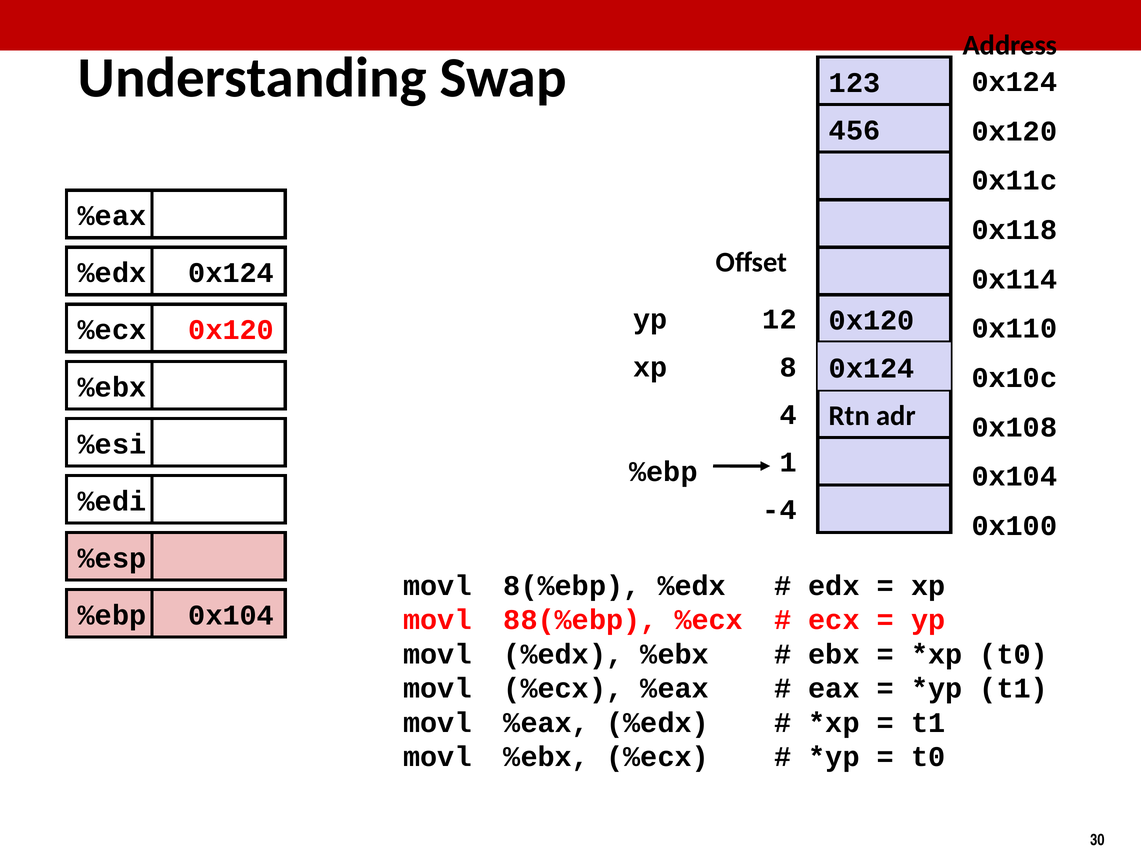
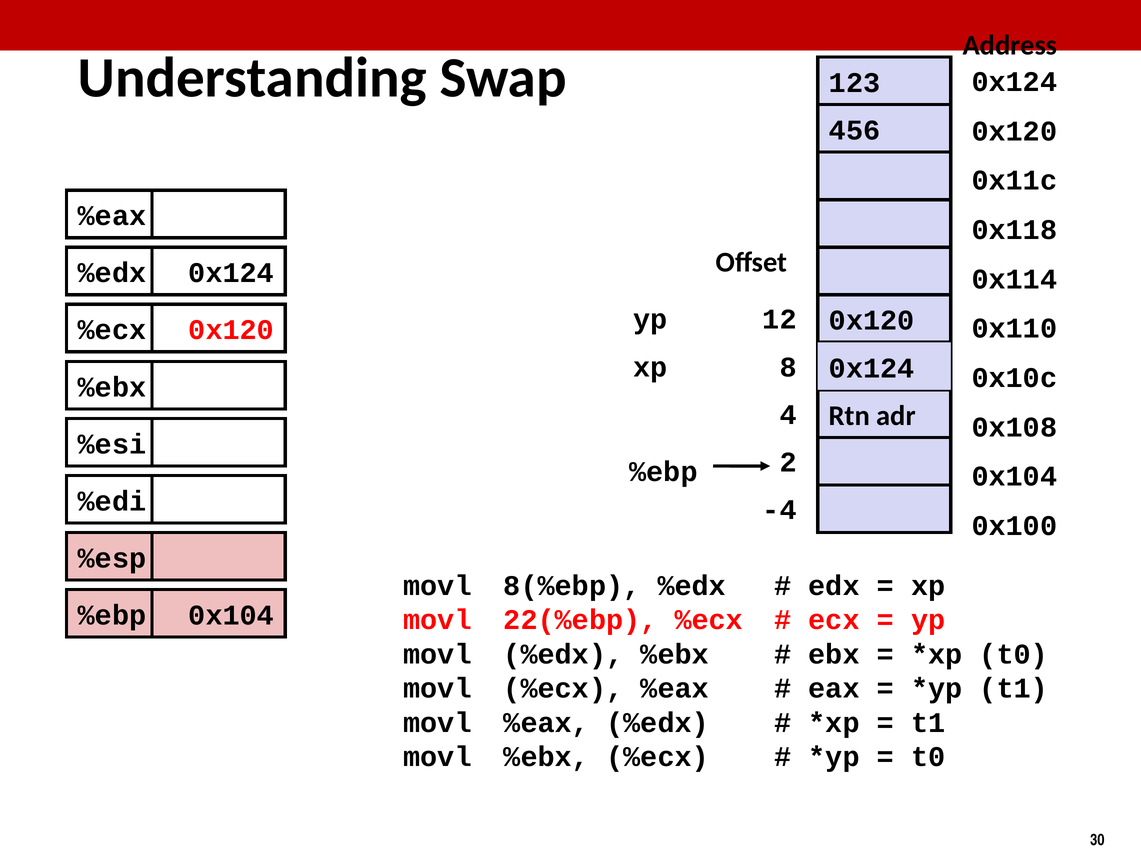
1: 1 -> 2 (788, 462)
88(%ebp: 88(%ebp -> 22(%ebp (580, 620)
